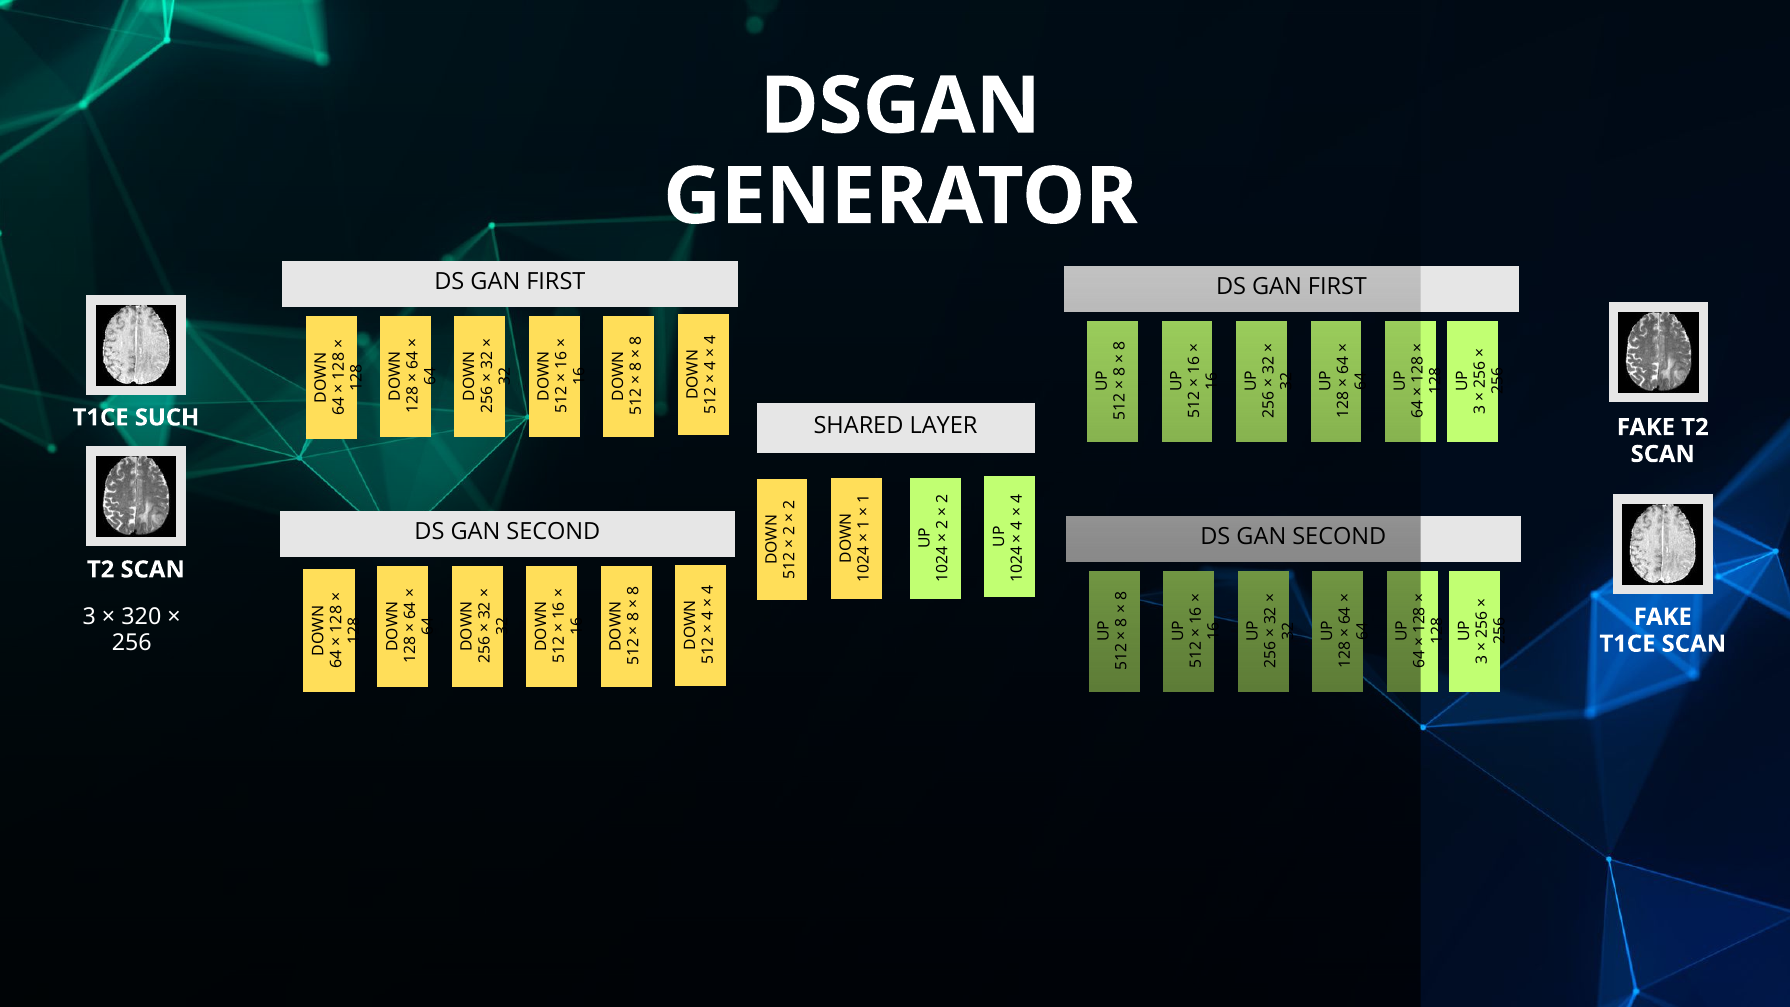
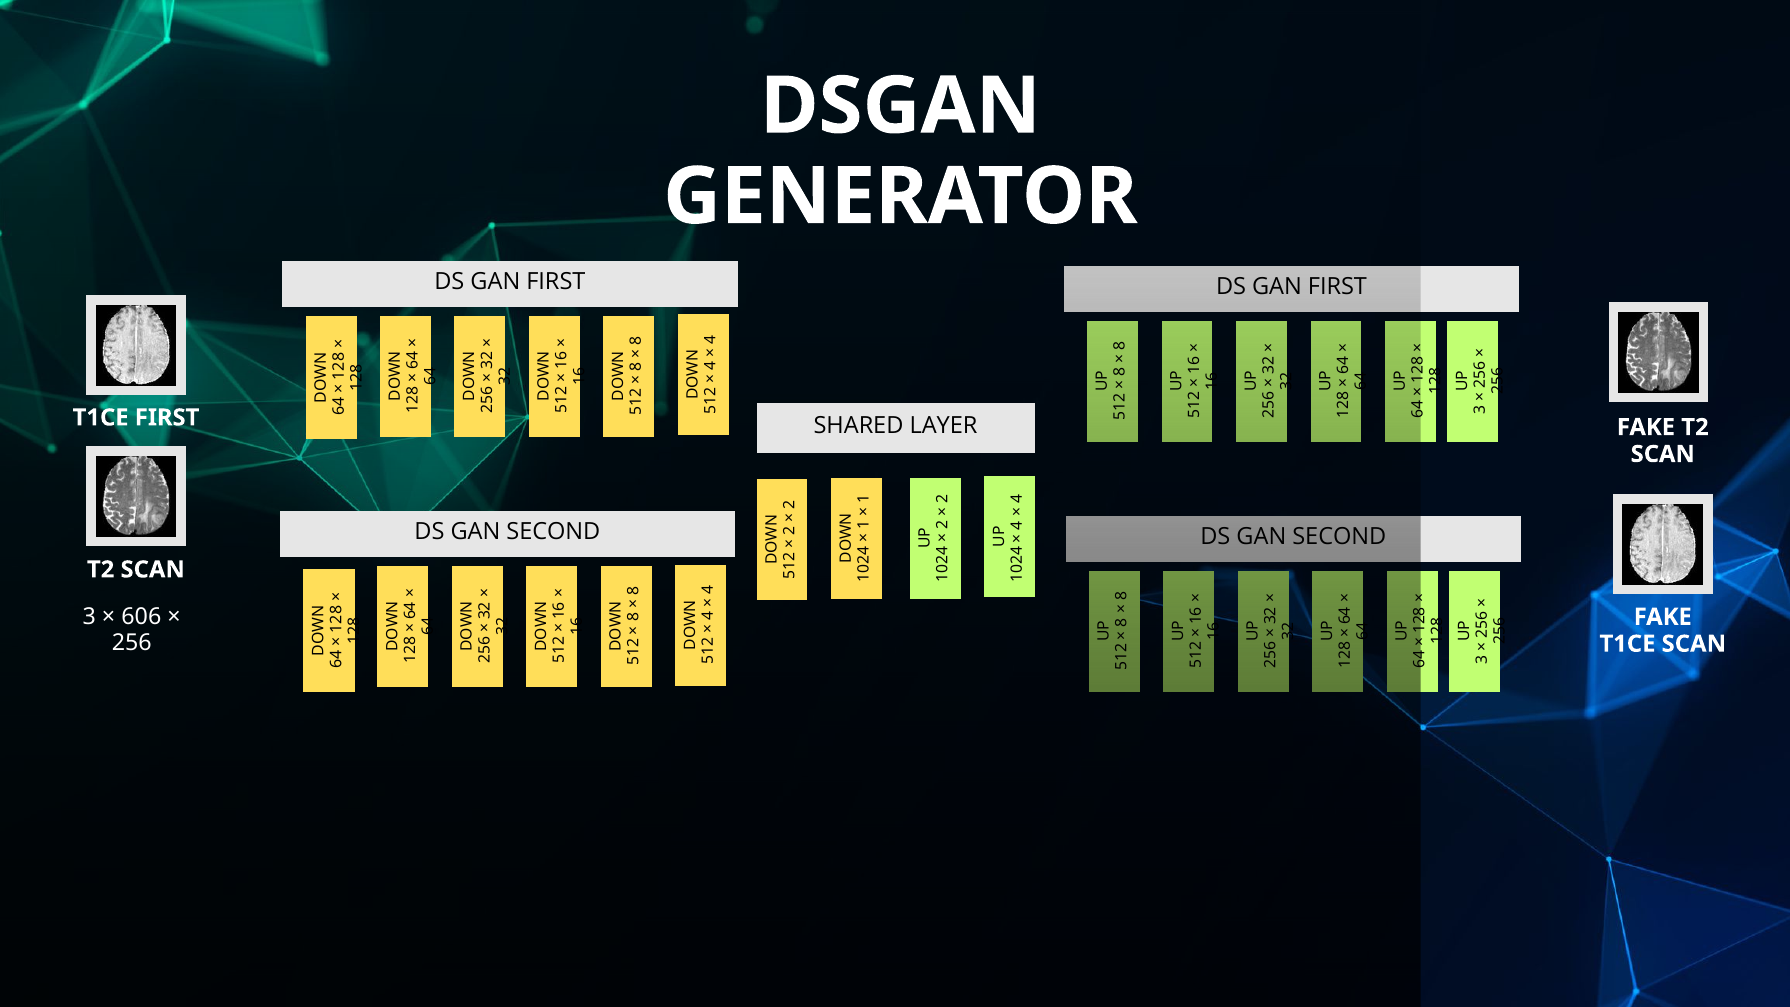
T1CE SUCH: SUCH -> FIRST (167, 418)
320: 320 -> 606 (141, 616)
